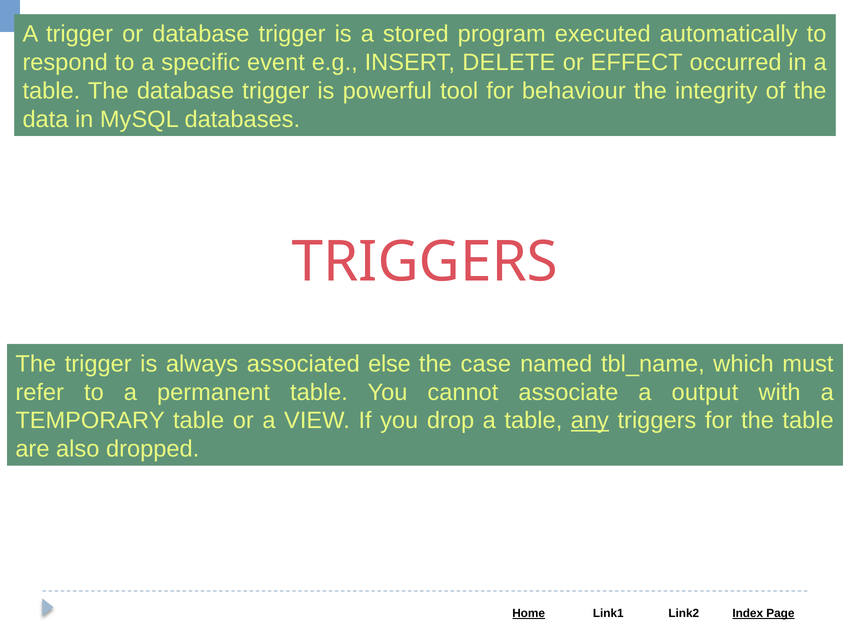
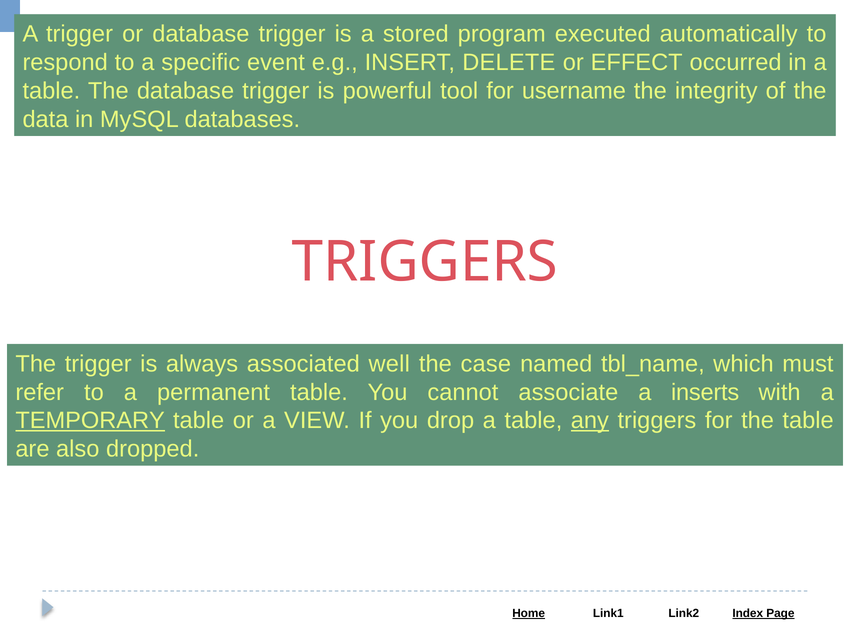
behaviour: behaviour -> username (574, 91)
else: else -> well (389, 364)
output: output -> inserts (705, 392)
TEMPORARY underline: none -> present (90, 420)
